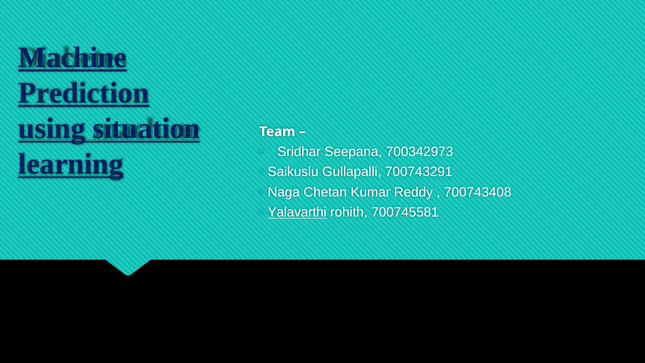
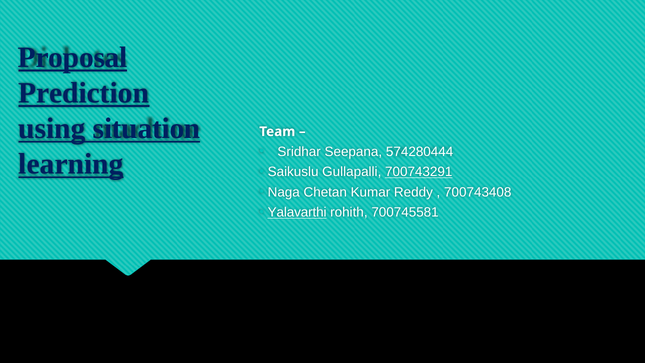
Machine: Machine -> Proposal (73, 57)
700342973: 700342973 -> 574280444 (420, 152)
700743291 underline: none -> present (419, 172)
